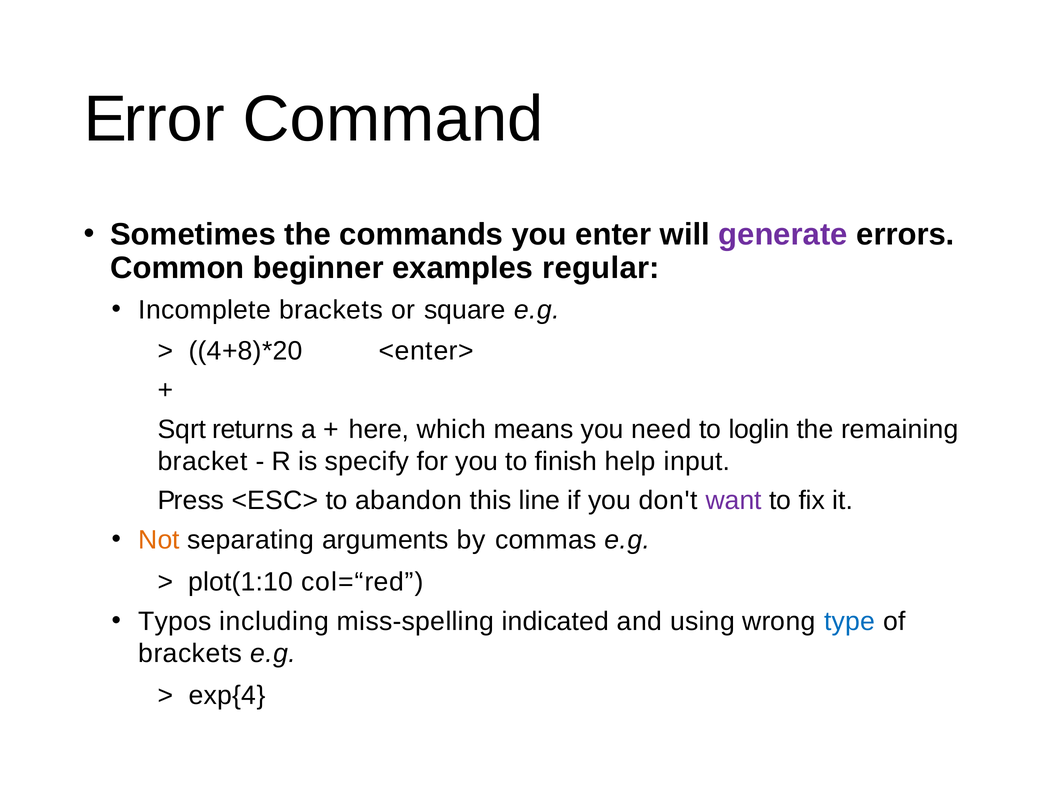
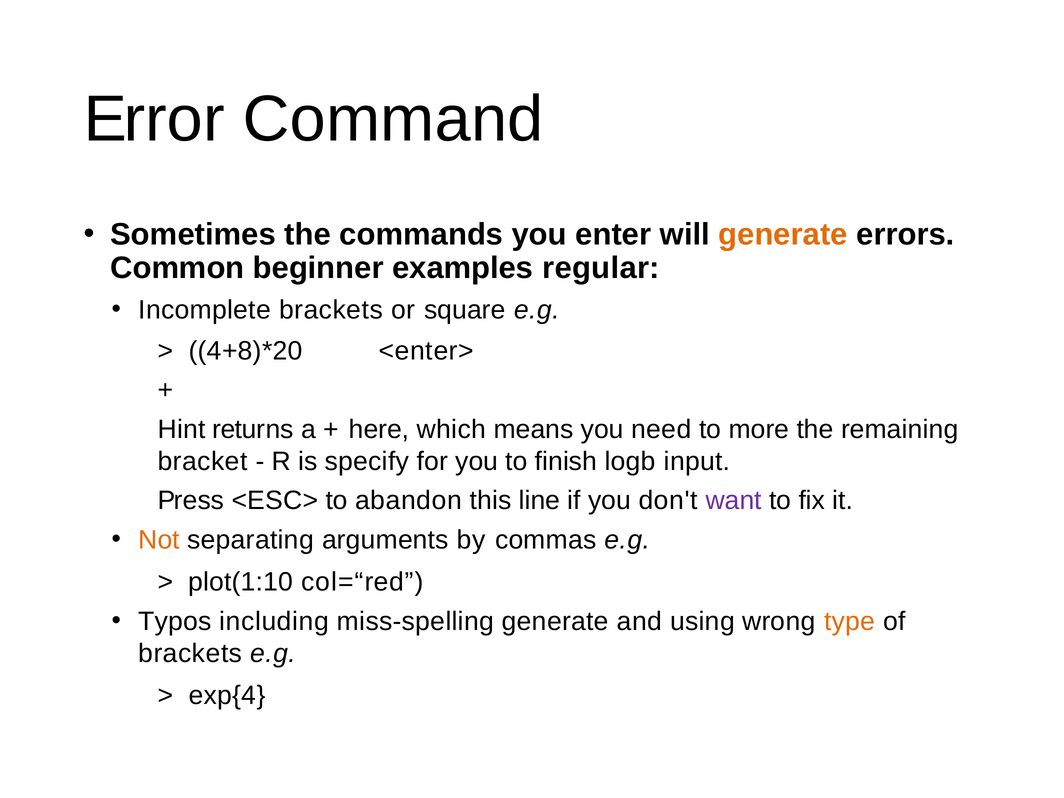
generate colour: purple -> orange (783, 234)
Sqrt: Sqrt -> Hint (182, 429)
loglin: loglin -> more (759, 429)
help: help -> logb (630, 461)
miss-spelling indicated: indicated -> generate (555, 621)
type colour: blue -> orange (850, 621)
